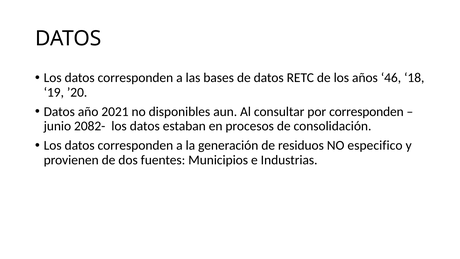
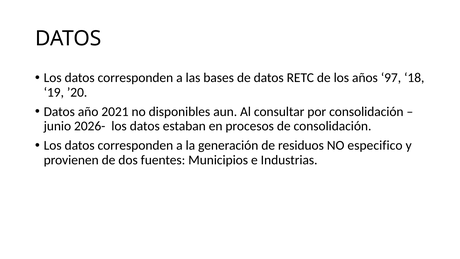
46: 46 -> 97 (391, 78)
por corresponden: corresponden -> consolidación (366, 112)
2082-: 2082- -> 2026- (90, 126)
